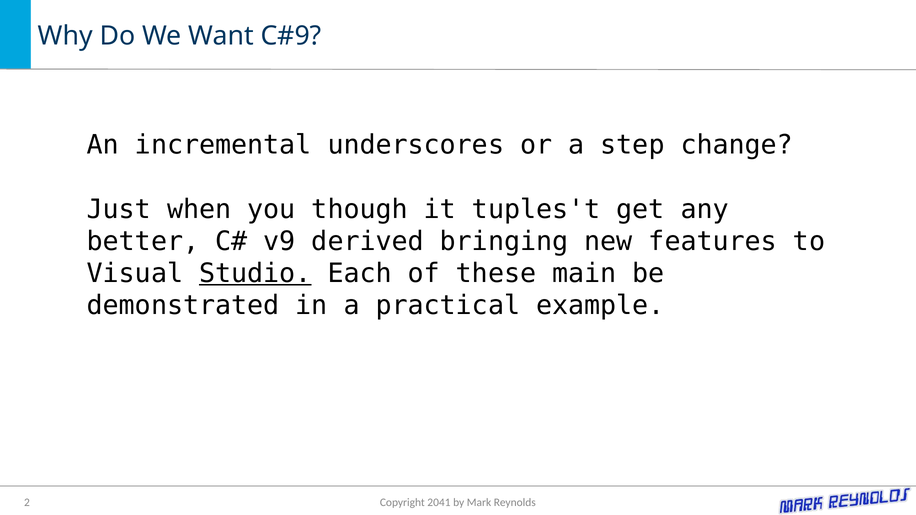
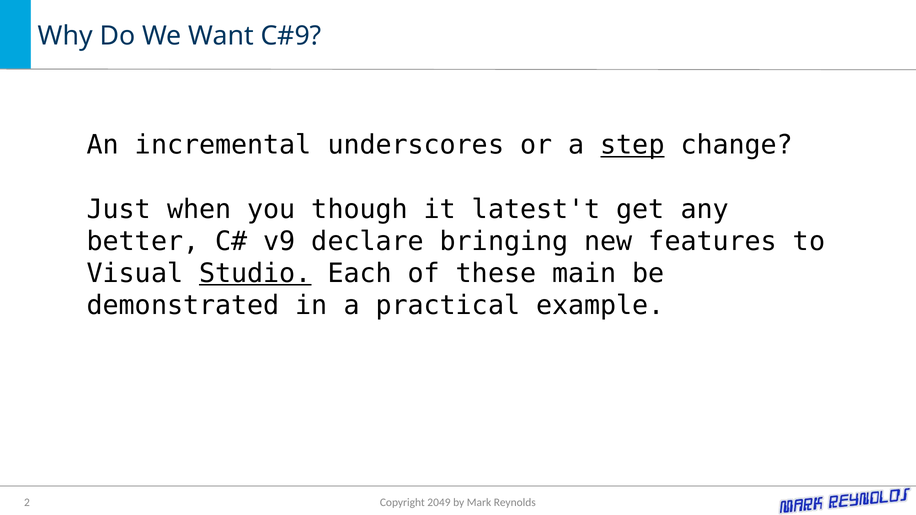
step underline: none -> present (632, 145)
tuples't: tuples't -> latest't (536, 209)
derived: derived -> declare (368, 241)
2041: 2041 -> 2049 (439, 503)
